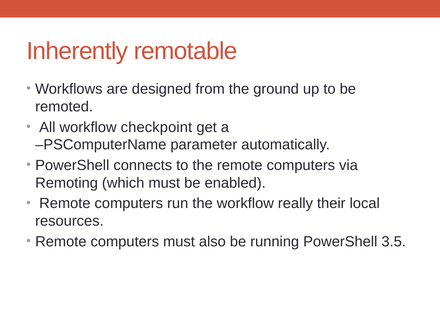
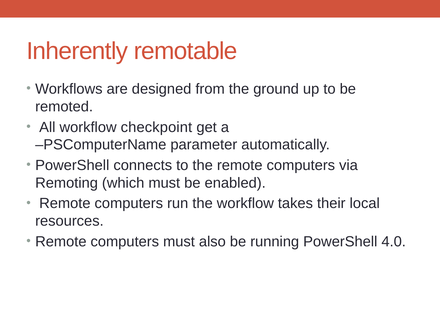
really: really -> takes (295, 203)
3.5: 3.5 -> 4.0 (394, 242)
